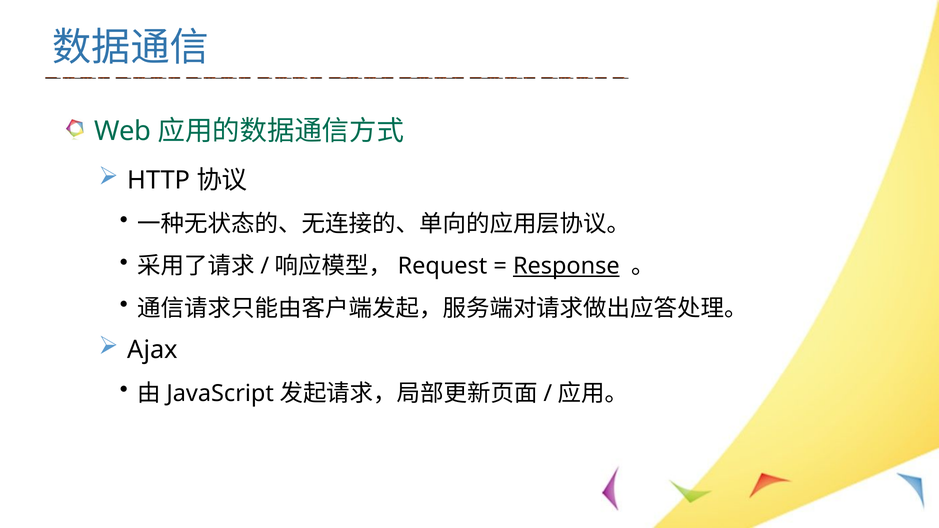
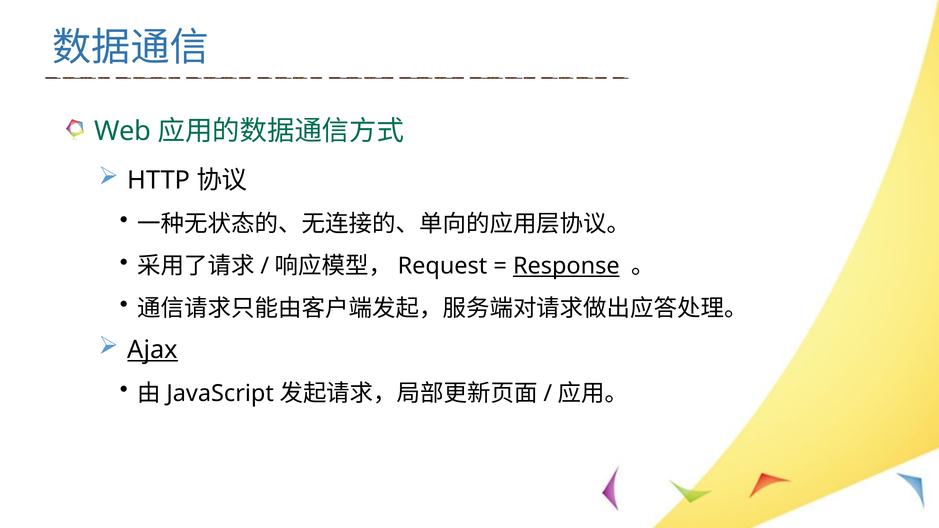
Ajax underline: none -> present (153, 350)
